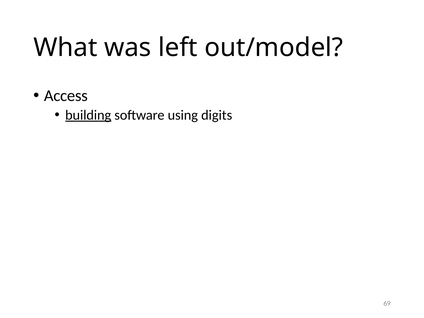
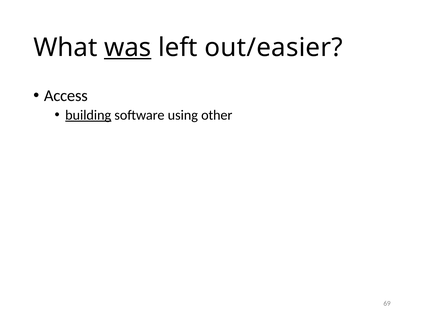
was underline: none -> present (128, 47)
out/model: out/model -> out/easier (274, 47)
digits: digits -> other (217, 115)
